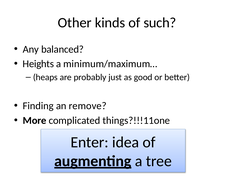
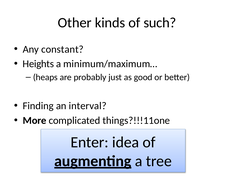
balanced: balanced -> constant (62, 49)
remove: remove -> interval (88, 106)
